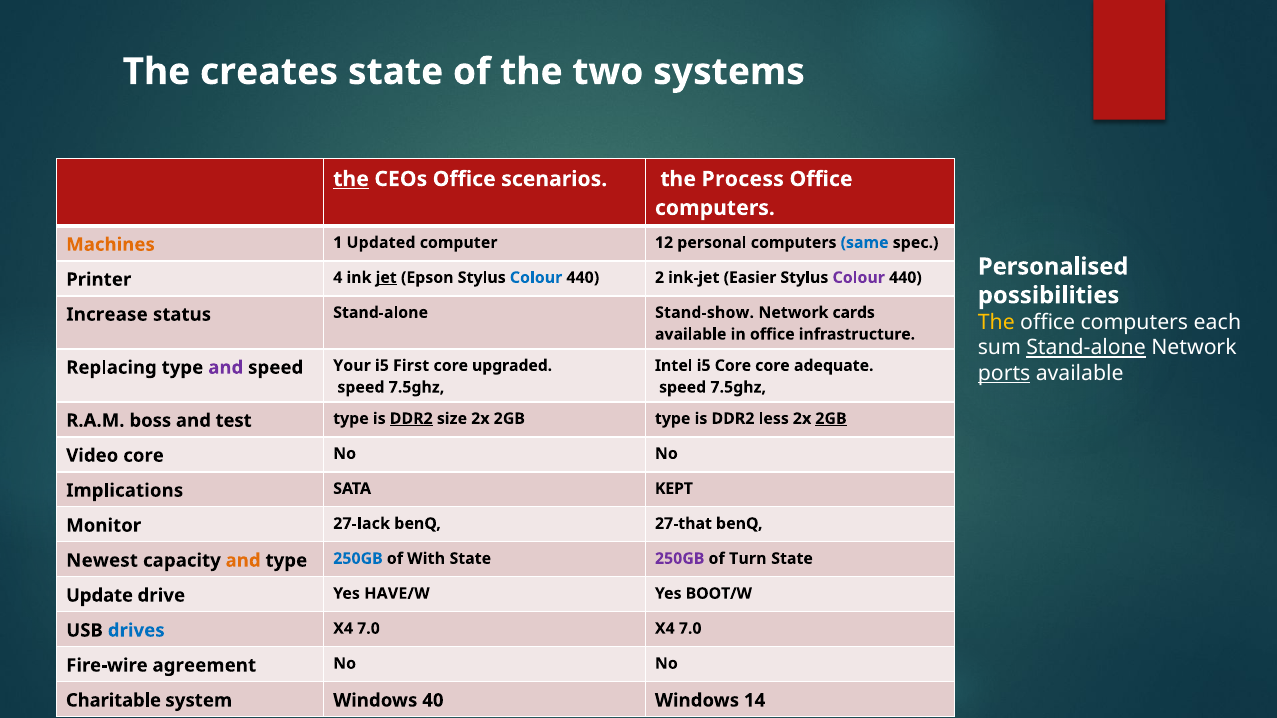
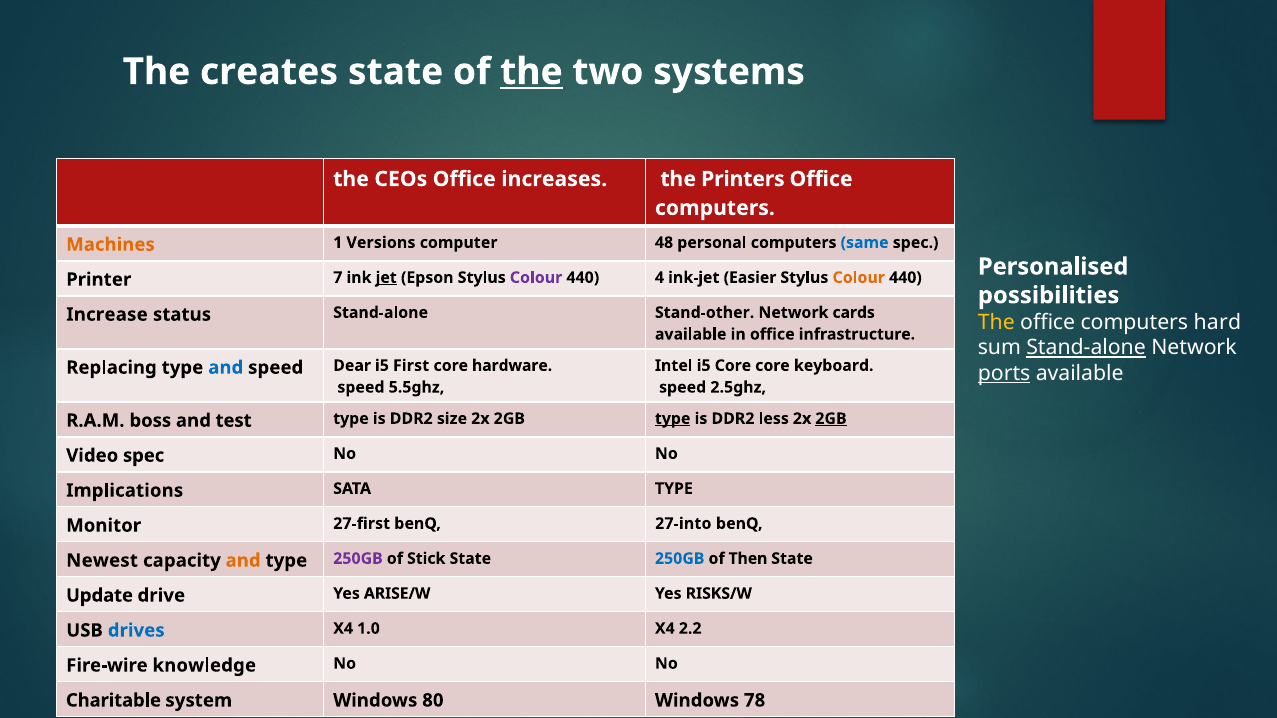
the underline: none -> present (531, 72)
the underline: present -> none (351, 179)
scenarios: scenarios -> increases (554, 179)
Process: Process -> Printers (743, 179)
Updated: Updated -> Versions (381, 243)
12: 12 -> 48 (664, 243)
4: 4 -> 7 (338, 278)
Colour colour: blue -> purple (536, 278)
2: 2 -> 4 (659, 278)
Colour colour: purple -> orange (859, 278)
Stand-show: Stand-show -> Stand-other (705, 313)
each: each -> hard (1217, 322)
adequate: adequate -> keyboard (834, 366)
and colour: purple -> blue (226, 368)
Your: Your -> Dear (352, 366)
upgraded: upgraded -> hardware (512, 366)
7.5ghz: 7.5ghz -> 5.5ghz (416, 387)
7.5ghz: 7.5ghz -> 2.5ghz (738, 387)
DDR2 underline: present -> none (411, 419)
type underline: none -> present (673, 419)
Video core: core -> spec (144, 456)
SATA KEPT: KEPT -> TYPE (674, 489)
27-lack: 27-lack -> 27-first (362, 524)
27-that: 27-that -> 27-into (683, 524)
250GB colour: blue -> purple (358, 559)
With: With -> Stick (426, 559)
250GB colour: purple -> blue (680, 559)
Turn: Turn -> Then (748, 559)
HAVE/W: HAVE/W -> ARISE/W (397, 594)
BOOT/W: BOOT/W -> RISKS/W (719, 594)
7.0: 7.0 -> 1.0 (368, 629)
7.0: 7.0 -> 2.2 (690, 629)
agreement: agreement -> knowledge (204, 666)
40: 40 -> 80 (433, 701)
14: 14 -> 78 (755, 701)
